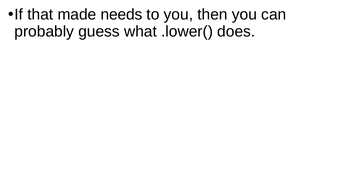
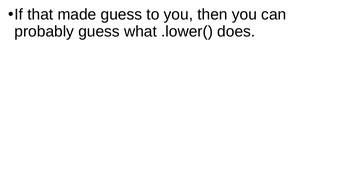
made needs: needs -> guess (121, 15)
